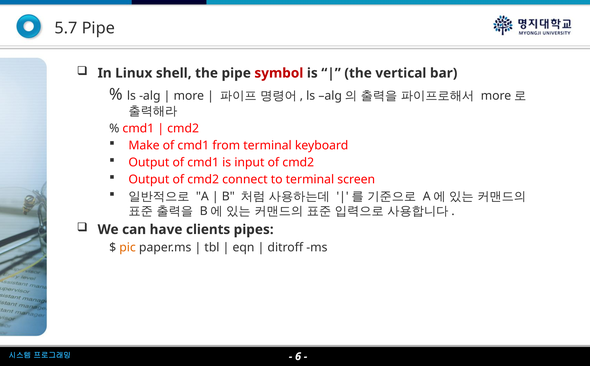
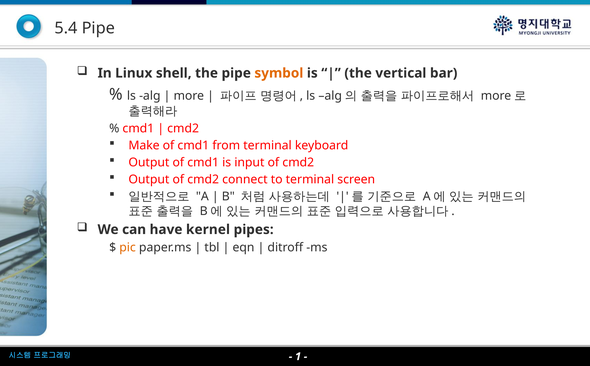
5.7: 5.7 -> 5.4 (66, 28)
symbol colour: red -> orange (279, 73)
clients: clients -> kernel (208, 230)
6: 6 -> 1 (298, 357)
